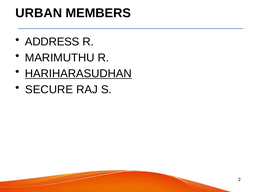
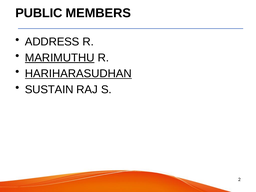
URBAN: URBAN -> PUBLIC (39, 13)
MARIMUTHU underline: none -> present (60, 58)
SECURE: SECURE -> SUSTAIN (49, 90)
